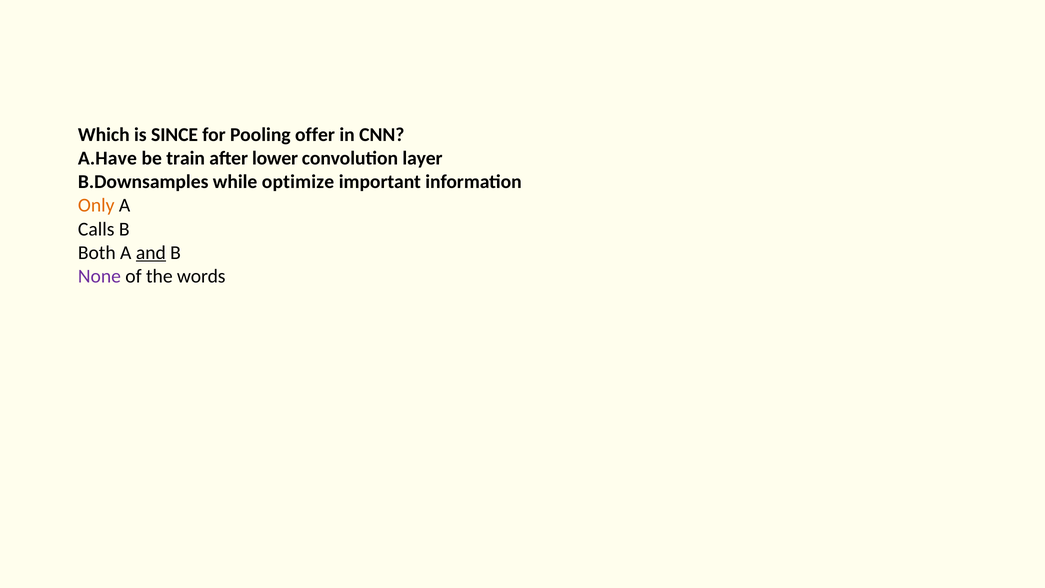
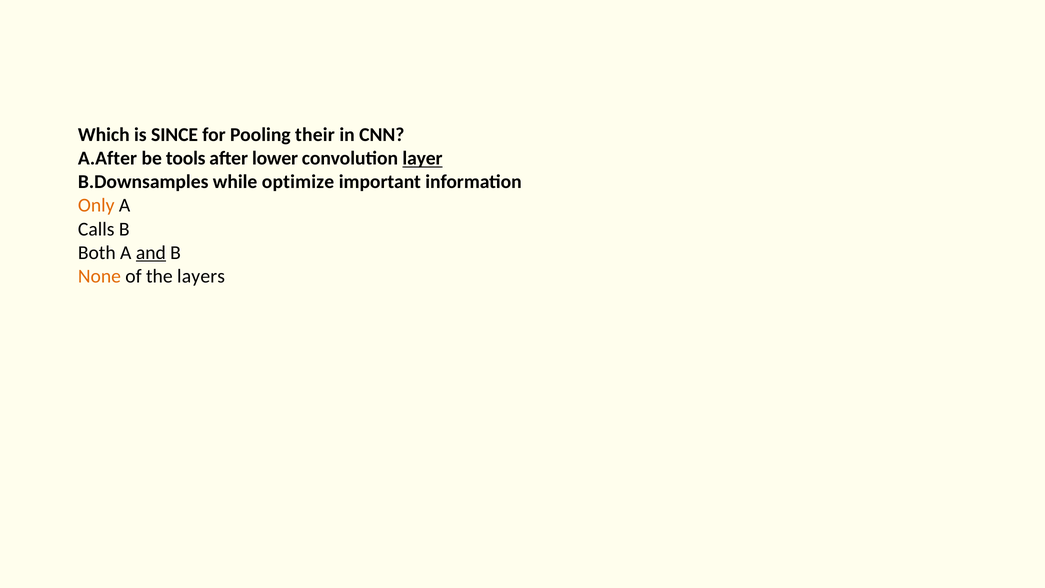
offer: offer -> their (315, 135)
A.Have: A.Have -> A.After (108, 158)
train: train -> tools (186, 158)
layer underline: none -> present (422, 158)
None colour: purple -> orange (99, 276)
words: words -> layers (201, 276)
